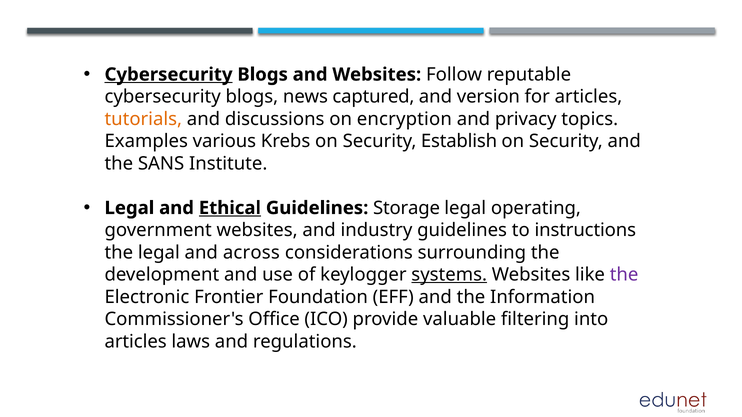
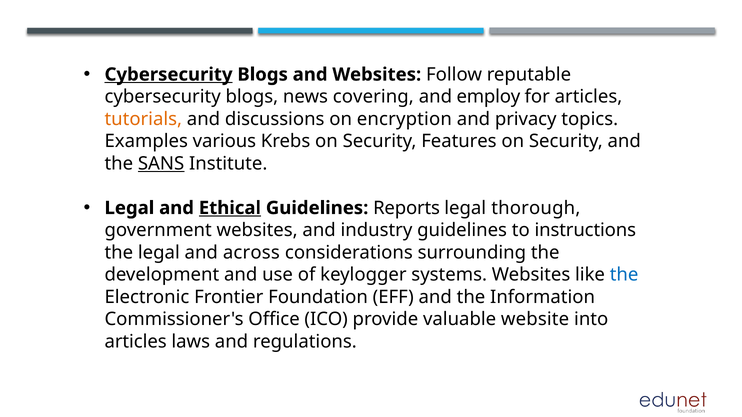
captured: captured -> covering (373, 97)
version: version -> employ (488, 97)
Establish: Establish -> Features (459, 141)
SANS underline: none -> present (161, 164)
Storage: Storage -> Reports (407, 208)
operating: operating -> thorough (536, 208)
systems underline: present -> none (449, 275)
the colour: purple -> blue (624, 275)
filtering: filtering -> website (535, 319)
